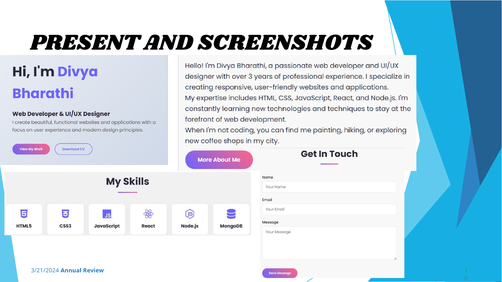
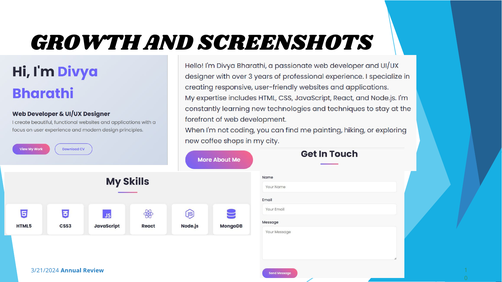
PRESENT: PRESENT -> GROWTH (85, 43)
